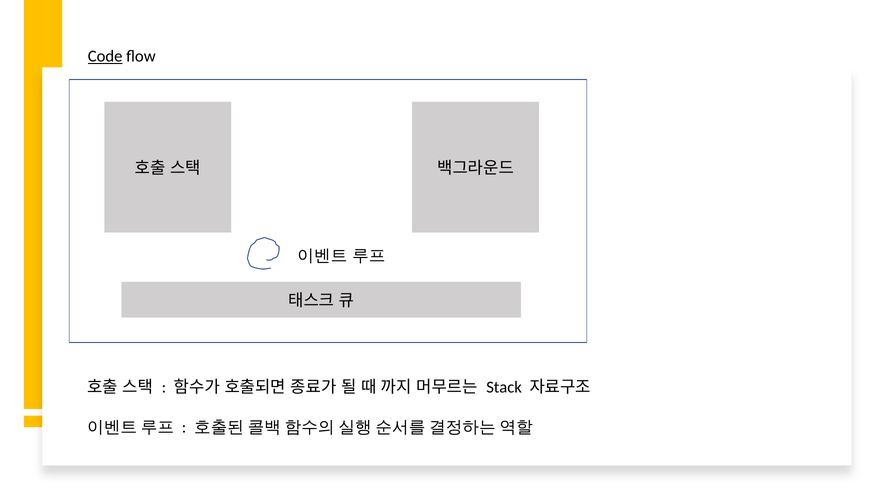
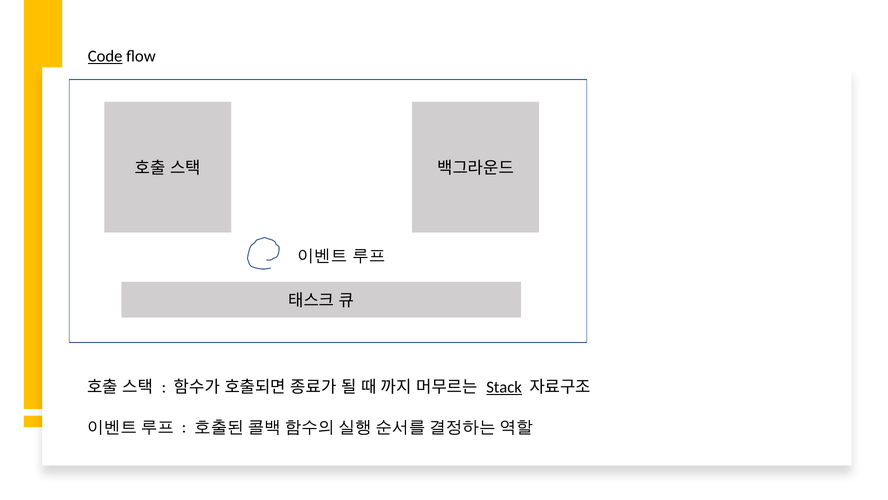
Stack underline: none -> present (504, 387)
